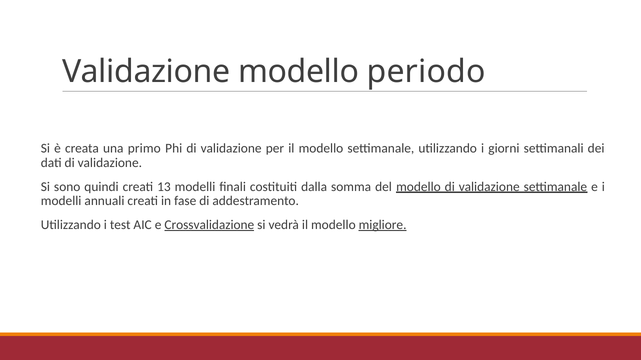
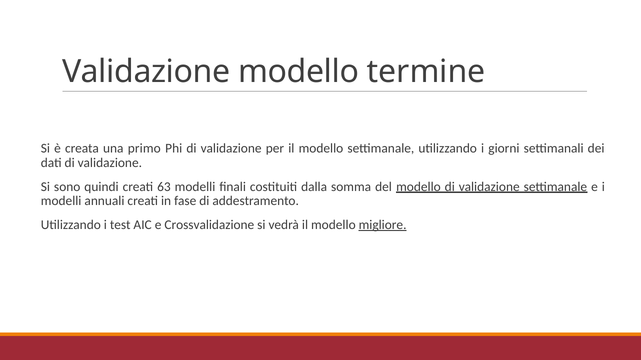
periodo: periodo -> termine (426, 72)
13: 13 -> 63 (164, 187)
Crossvalidazione underline: present -> none (209, 225)
